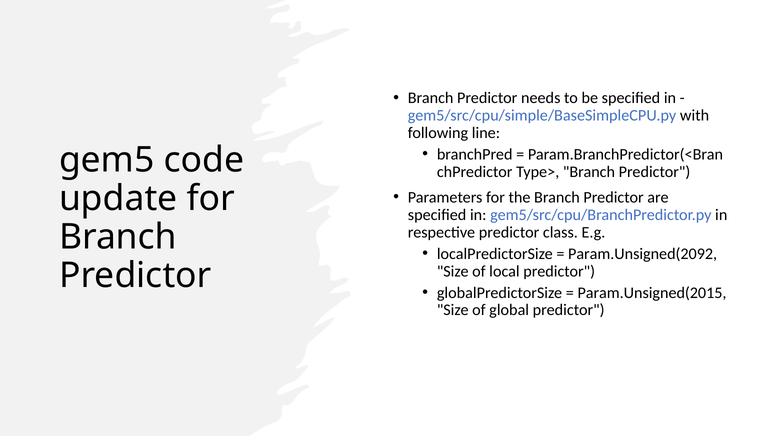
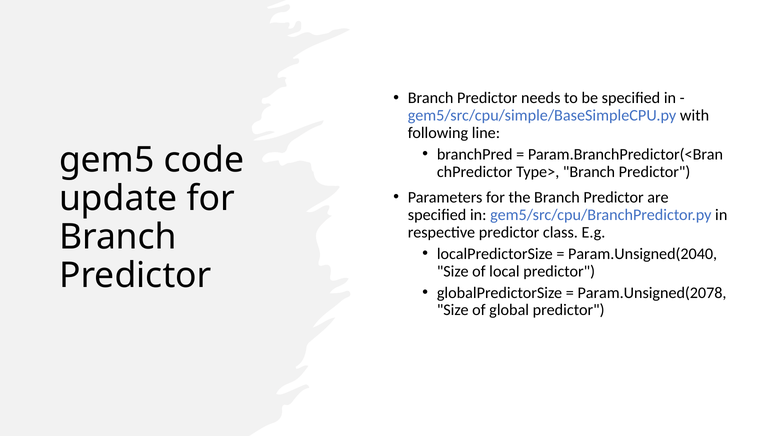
Param.Unsigned(2092: Param.Unsigned(2092 -> Param.Unsigned(2040 (643, 254)
Param.Unsigned(2015: Param.Unsigned(2015 -> Param.Unsigned(2078 (652, 293)
